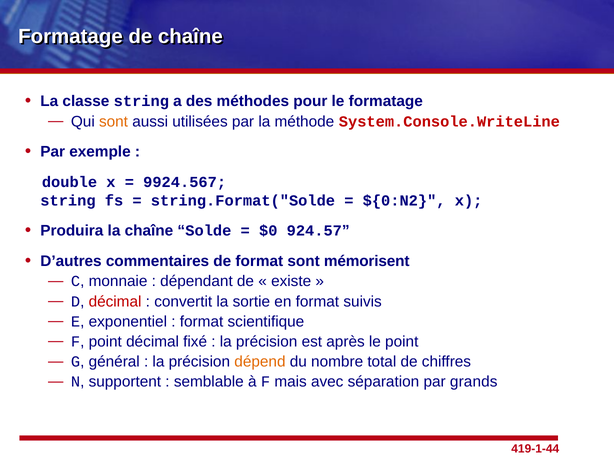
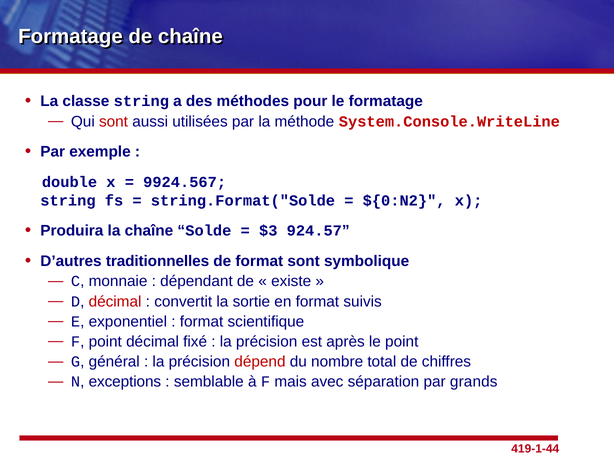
sont colour: orange -> red (114, 122)
$0: $0 -> $3 (268, 231)
commentaires: commentaires -> traditionnelles (158, 262)
mémorisent: mémorisent -> symbolique (367, 262)
dépend colour: orange -> red (260, 362)
supportent: supportent -> exceptions (125, 382)
